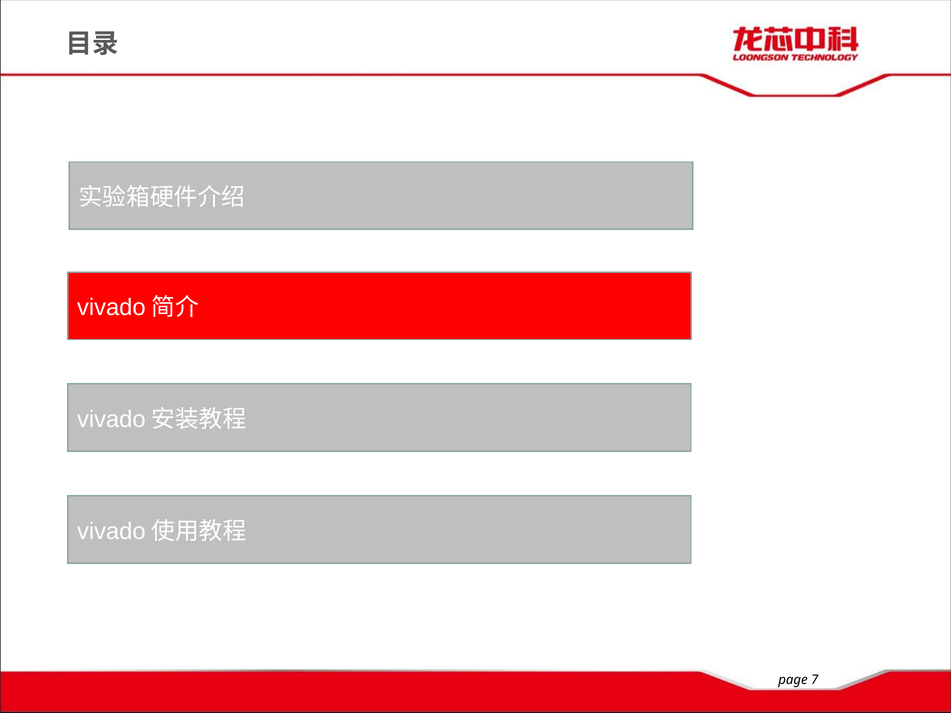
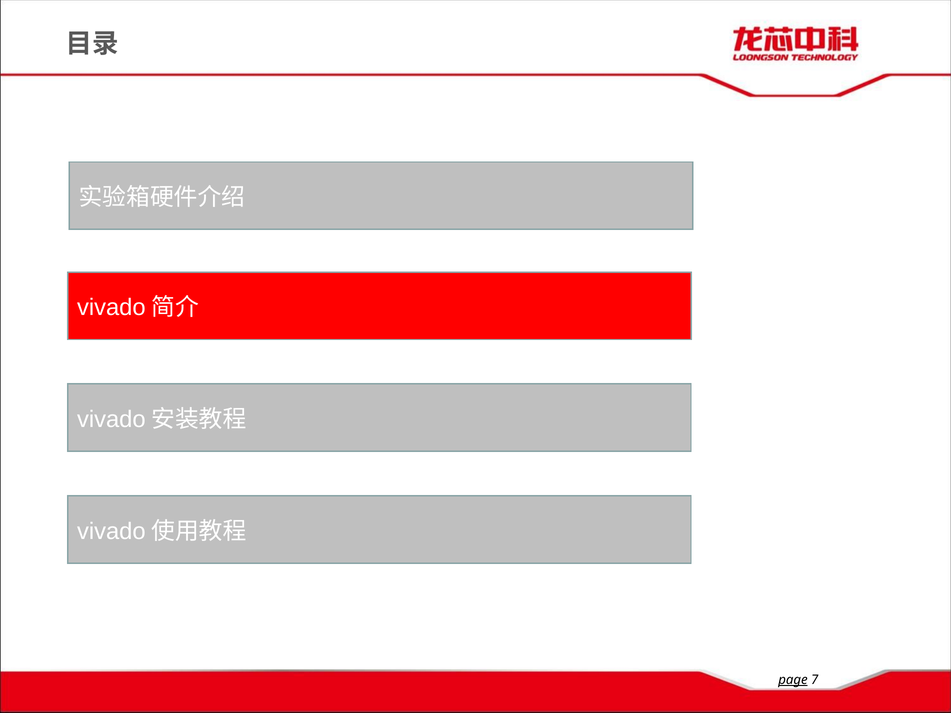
page underline: none -> present (793, 680)
